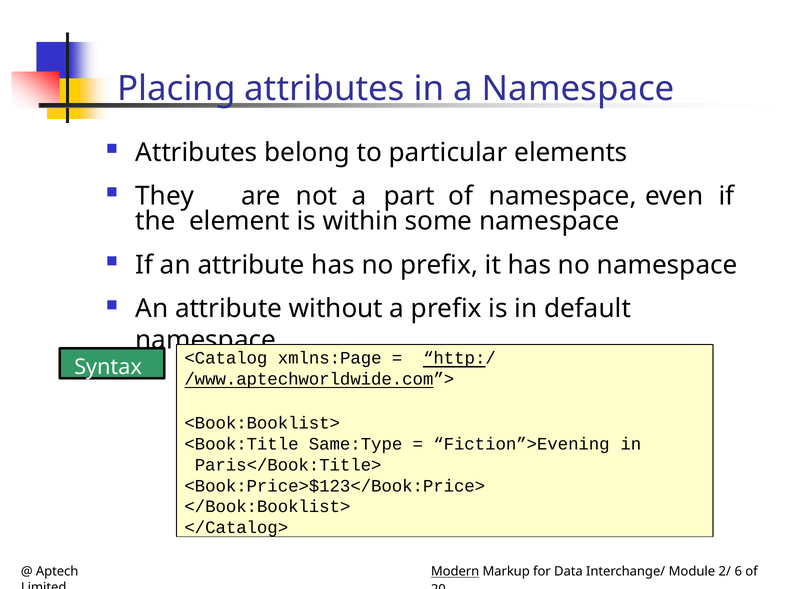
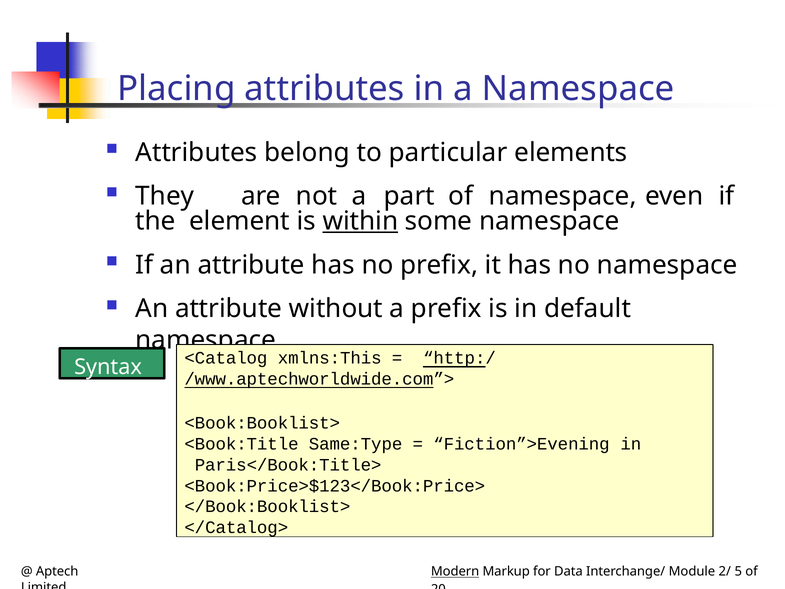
within underline: none -> present (360, 221)
xmlns:Page: xmlns:Page -> xmlns:This (330, 358)
6: 6 -> 5 (738, 571)
